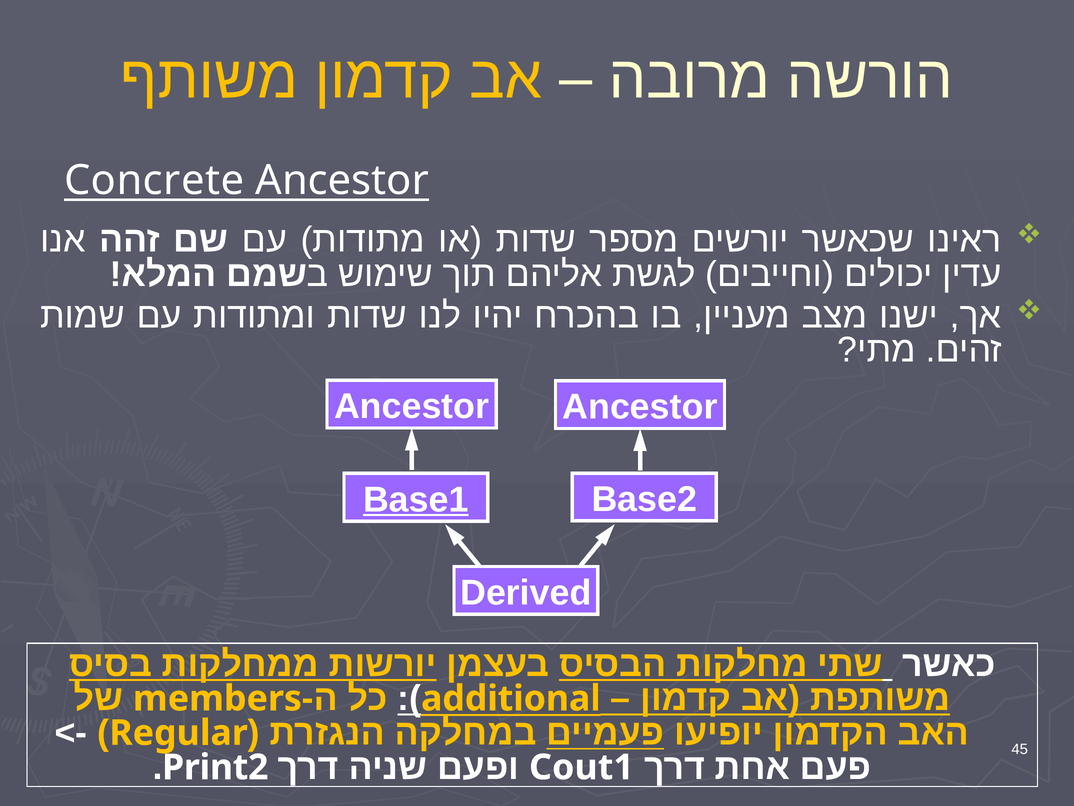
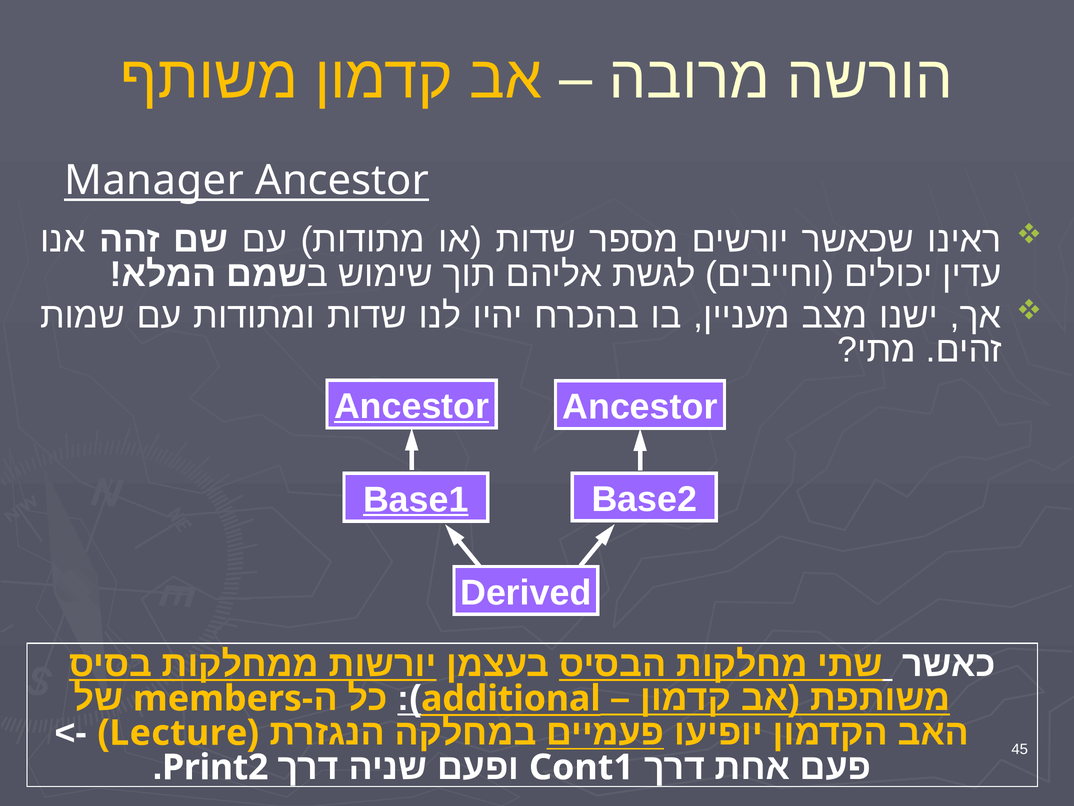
Concrete: Concrete -> Manager (154, 180)
Ancestor underline: none -> present (412, 406)
Regular: Regular -> Lecture (178, 733)
Cout1: Cout1 -> Cont1 (581, 767)
